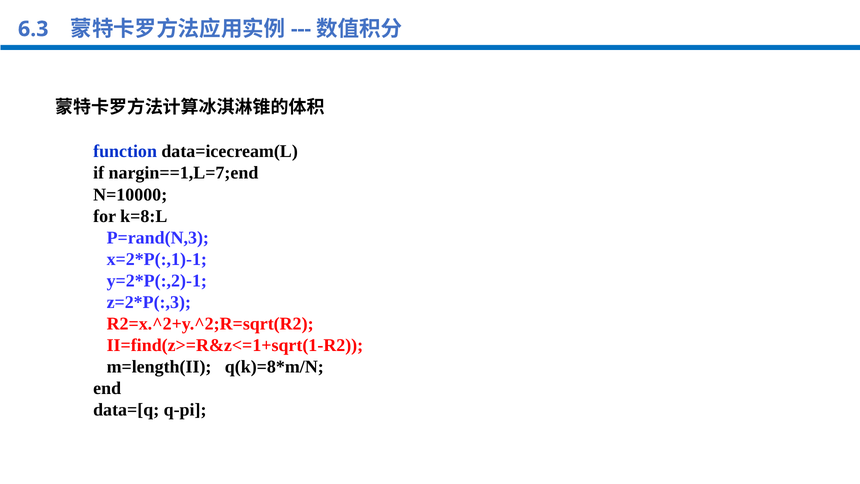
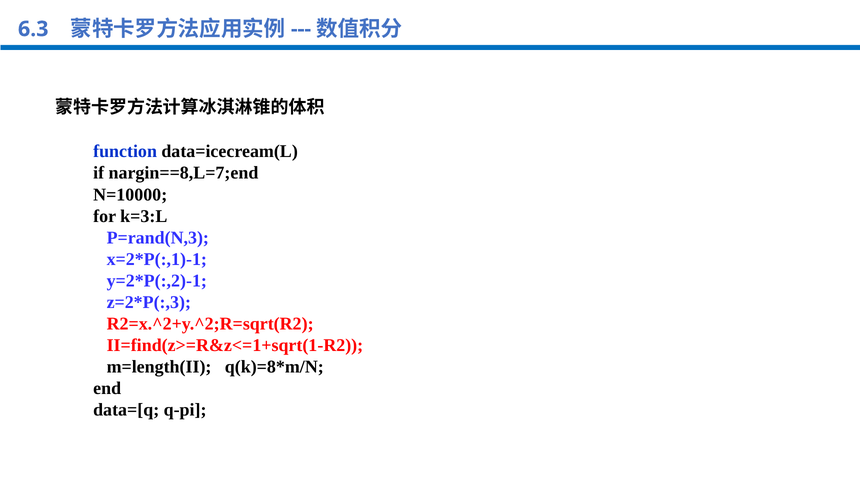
nargin==1,L=7;end: nargin==1,L=7;end -> nargin==8,L=7;end (183, 173)
k=8:L: k=8:L -> k=3:L (144, 216)
